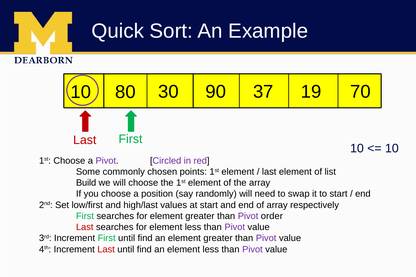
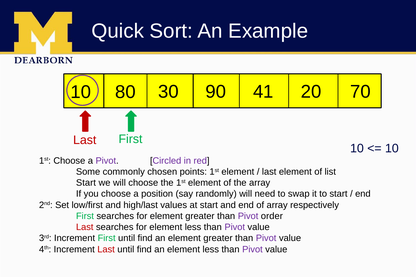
37: 37 -> 41 (263, 92)
19: 19 -> 20 (311, 92)
Build: Build -> Start (86, 183)
